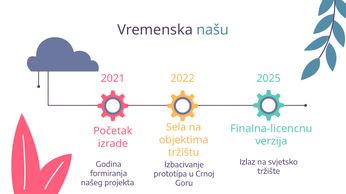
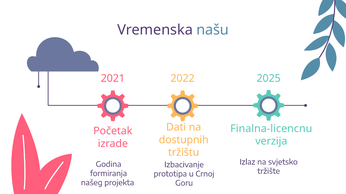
Sela: Sela -> Dati (176, 128)
objektima: objektima -> dostupnih (184, 140)
